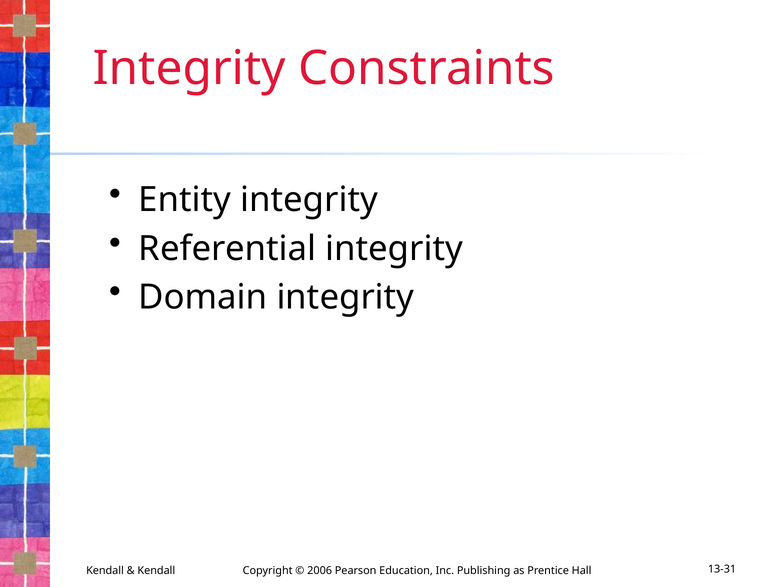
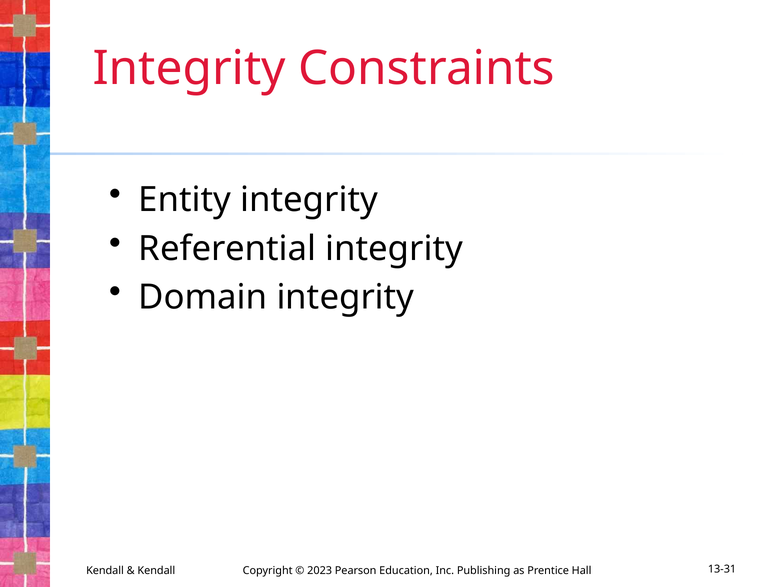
2006: 2006 -> 2023 (320, 571)
